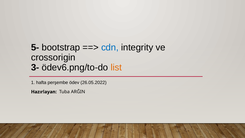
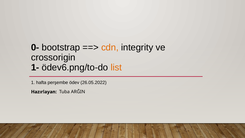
5-: 5- -> 0- (35, 47)
cdn colour: blue -> orange (110, 47)
3-: 3- -> 1- (35, 67)
